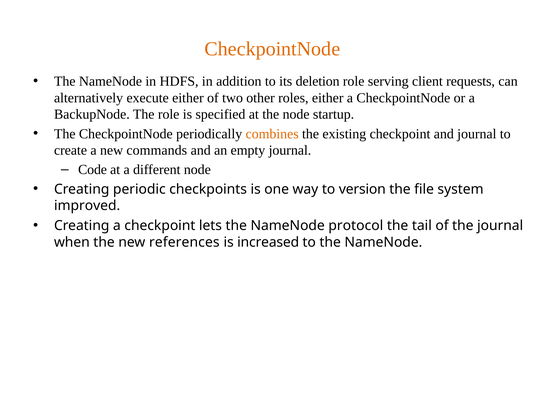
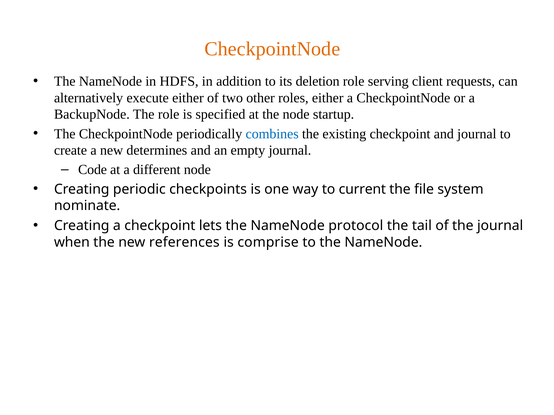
combines colour: orange -> blue (272, 134)
commands: commands -> determines (157, 151)
version: version -> current (362, 189)
improved: improved -> nominate (87, 206)
increased: increased -> comprise (268, 243)
